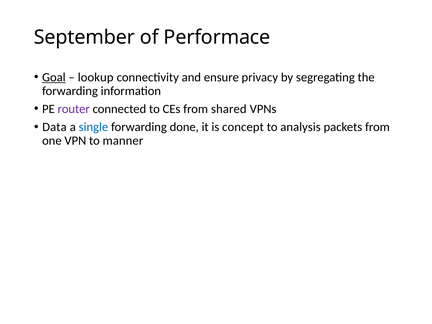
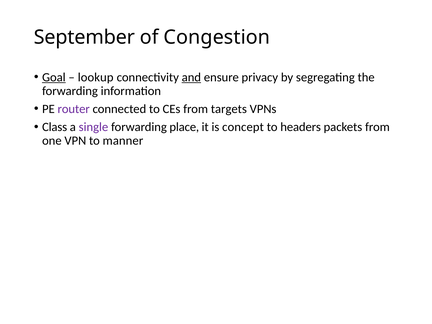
Performace: Performace -> Congestion (217, 37)
and underline: none -> present (191, 77)
shared: shared -> targets (229, 109)
Data: Data -> Class (55, 127)
single colour: blue -> purple (93, 127)
done: done -> place (184, 127)
analysis: analysis -> headers (301, 127)
